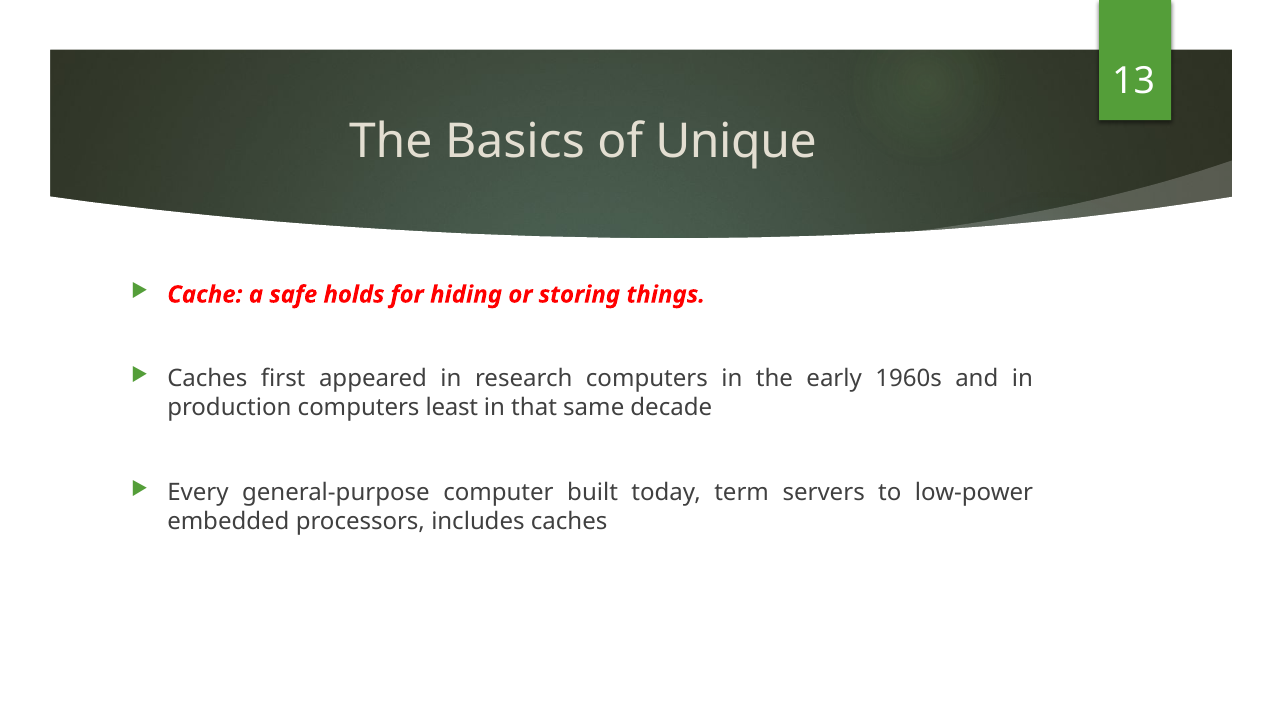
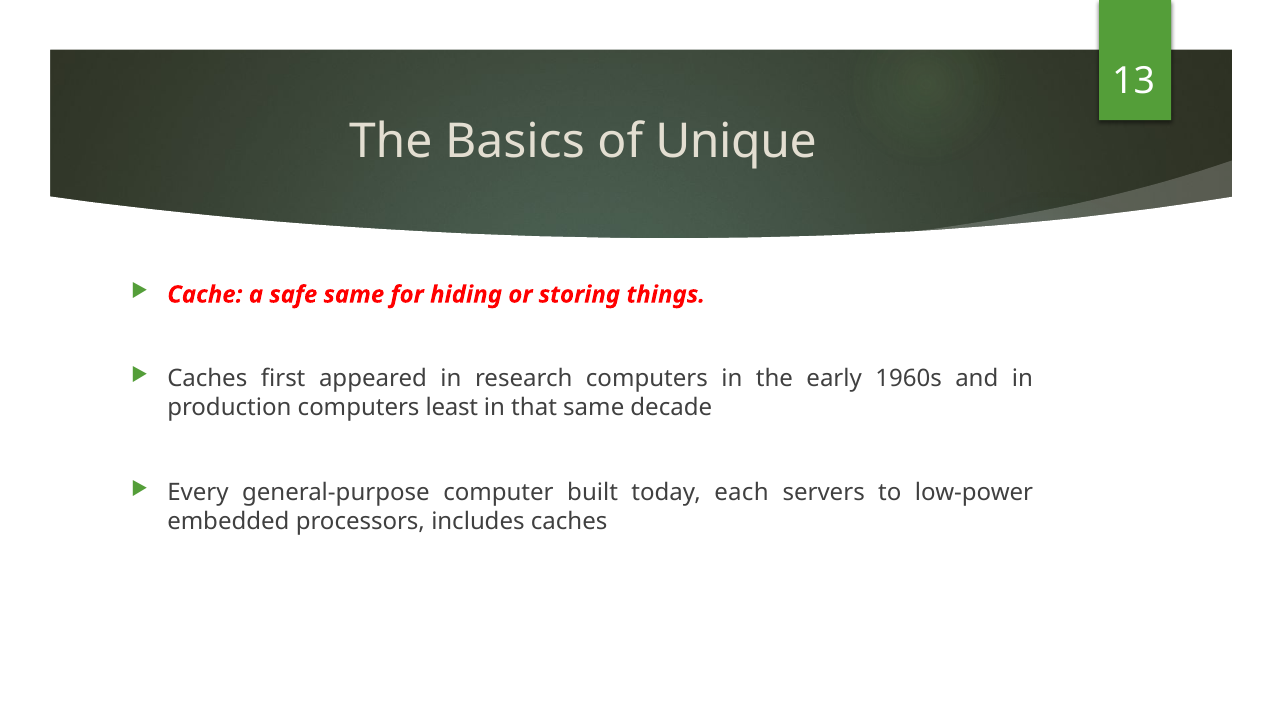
safe holds: holds -> same (354, 295)
term: term -> each (742, 493)
